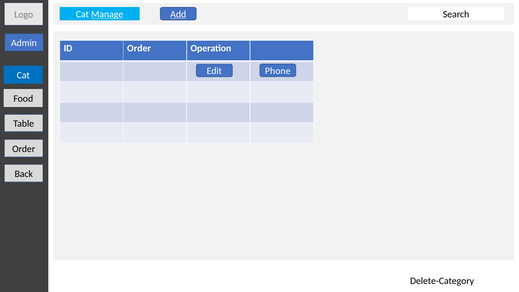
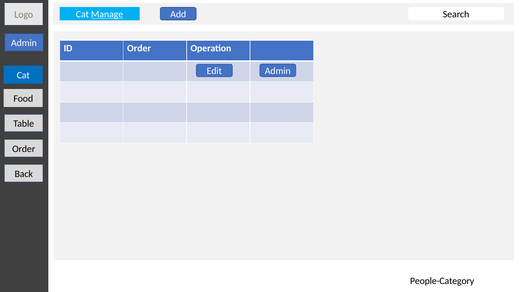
Add underline: present -> none (178, 14)
Edit Phone: Phone -> Admin (278, 71)
Delete-Category: Delete-Category -> People-Category (442, 281)
